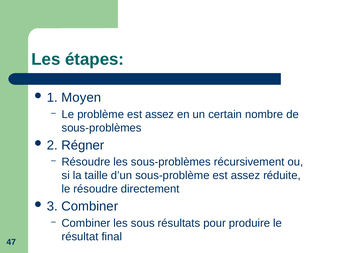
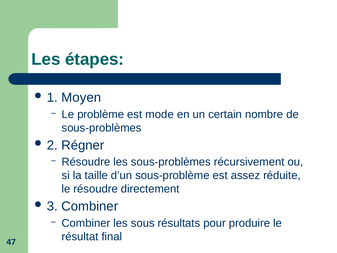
problème est assez: assez -> mode (160, 114)
